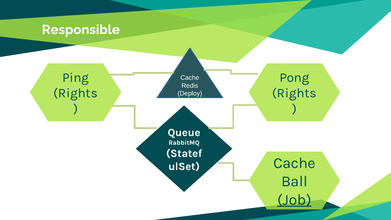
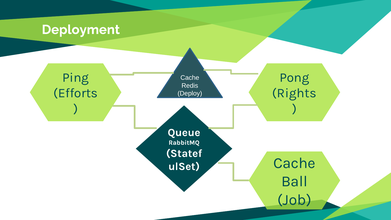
Responsible: Responsible -> Deployment (81, 30)
Rights: Rights -> Efforts (76, 93)
Job underline: present -> none (294, 200)
